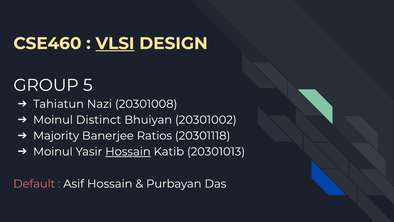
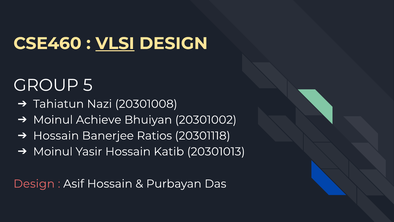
Distinct: Distinct -> Achieve (99, 120)
Majority: Majority -> Hossain (56, 136)
Hossain underline: present -> none (128, 151)
Default: Default -> Design (34, 184)
